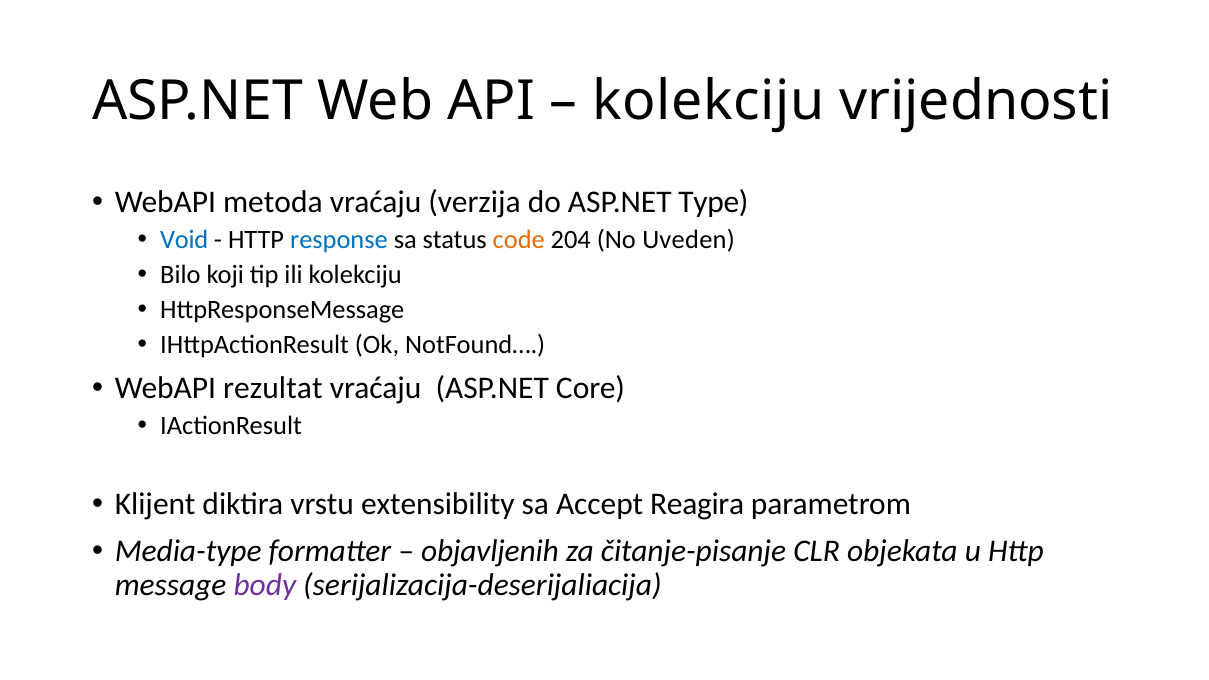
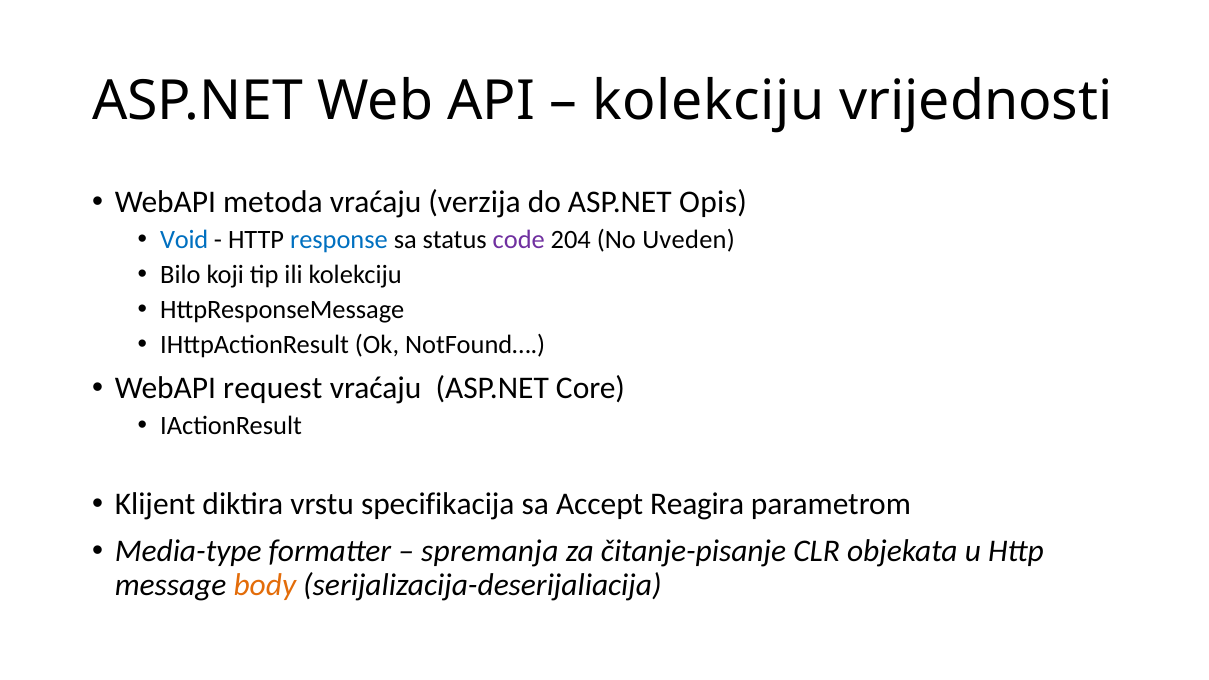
Type: Type -> Opis (713, 202)
code colour: orange -> purple (519, 240)
rezultat: rezultat -> request (273, 388)
extensibility: extensibility -> specifikacija (438, 505)
objavljenih: objavljenih -> spremanja (490, 551)
body colour: purple -> orange (265, 585)
